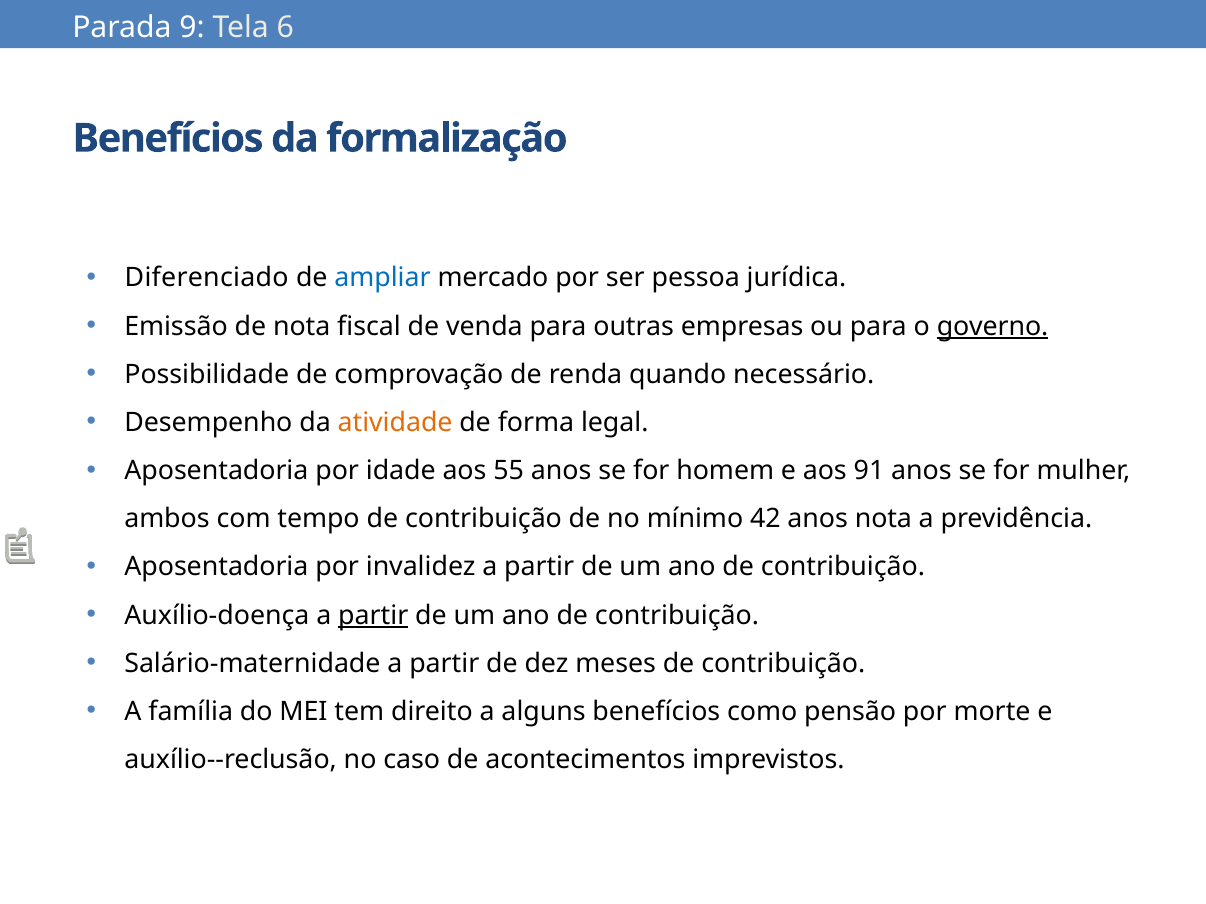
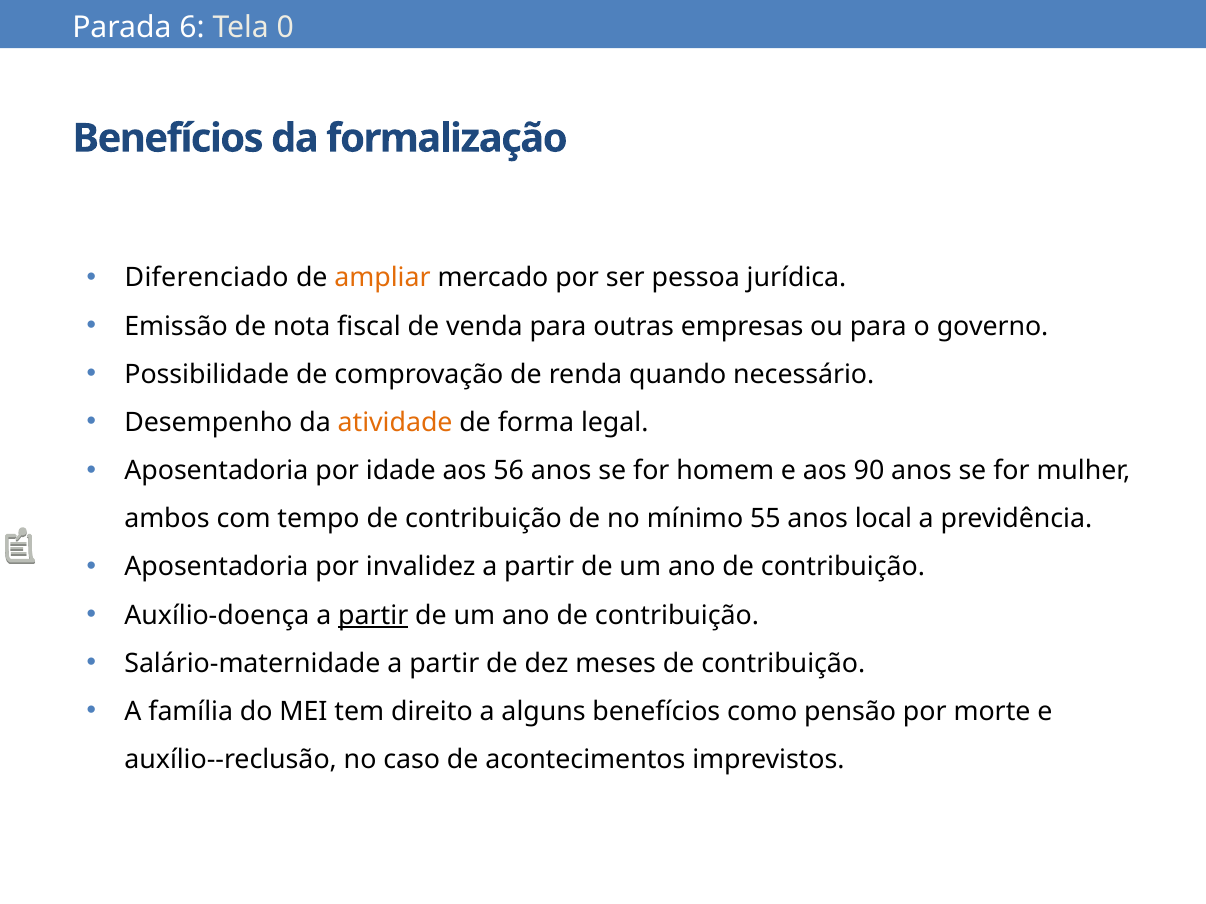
9: 9 -> 6 (192, 27)
6: 6 -> 0 (285, 27)
ampliar colour: blue -> orange (382, 278)
governo underline: present -> none (993, 326)
55: 55 -> 56 (509, 471)
91: 91 -> 90 (869, 471)
42: 42 -> 55 (765, 519)
anos nota: nota -> local (883, 519)
